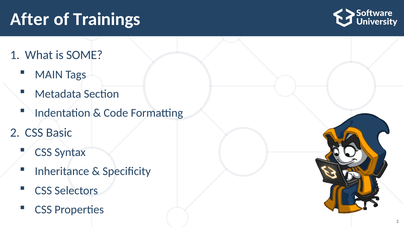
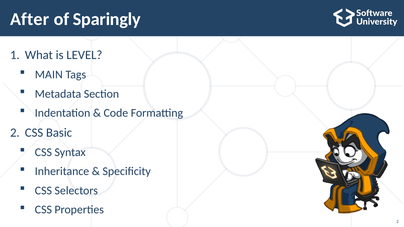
Trainings: Trainings -> Sparingly (107, 19)
SOME: SOME -> LEVEL (84, 55)
